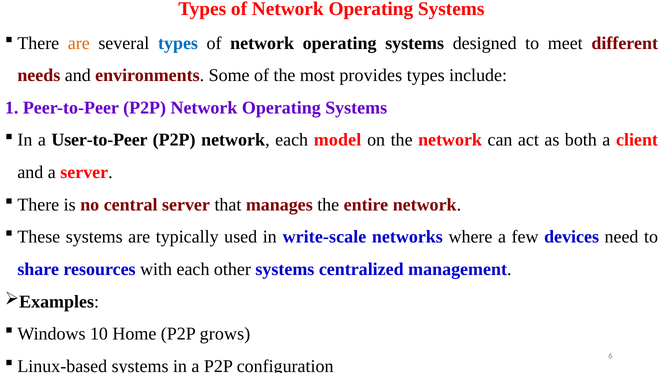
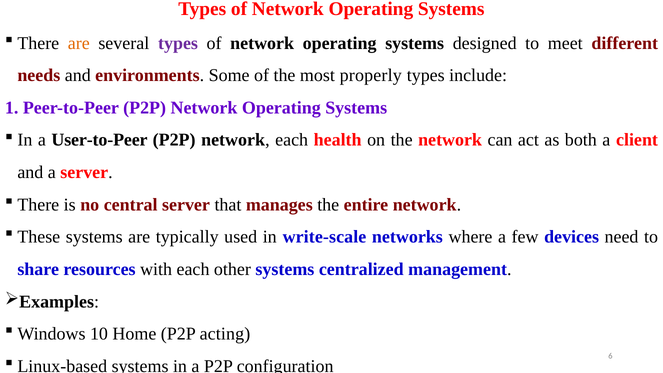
types colour: blue -> purple (178, 43)
provides: provides -> properly (371, 75)
model: model -> health (338, 140)
grows: grows -> acting (225, 334)
